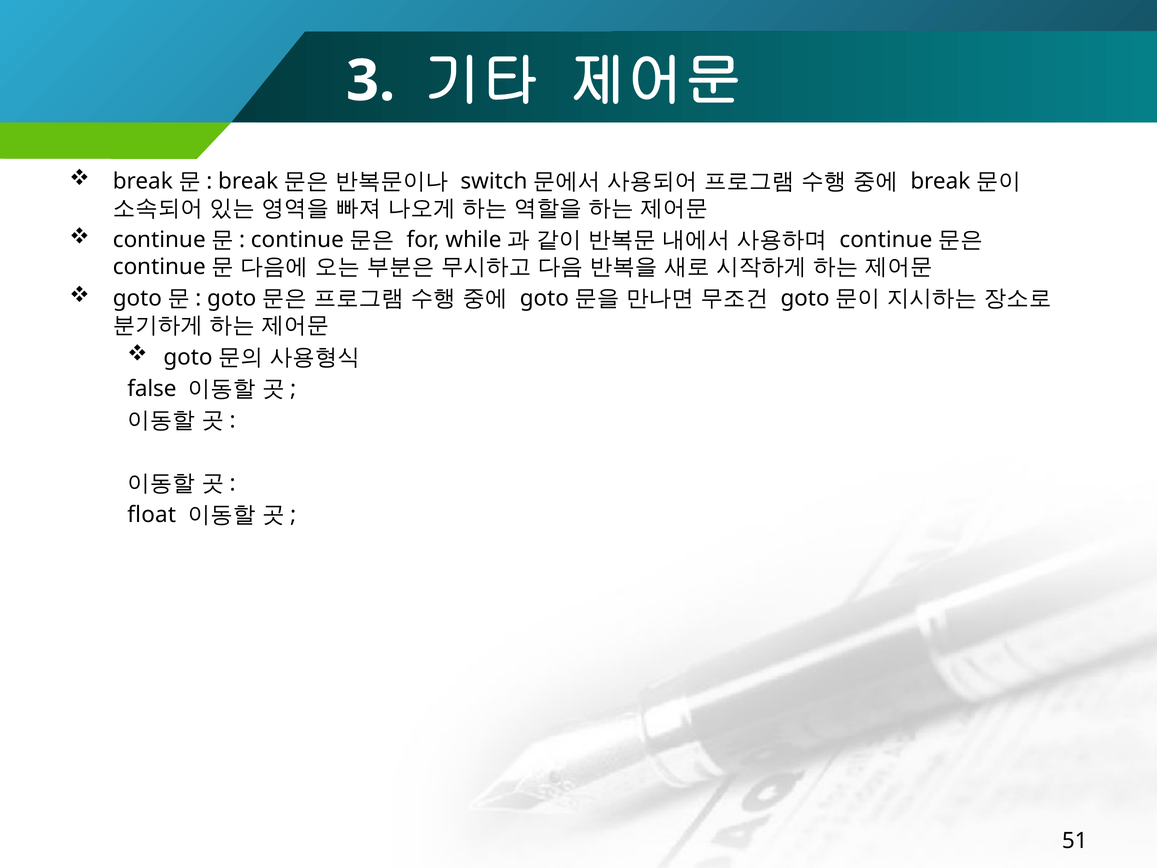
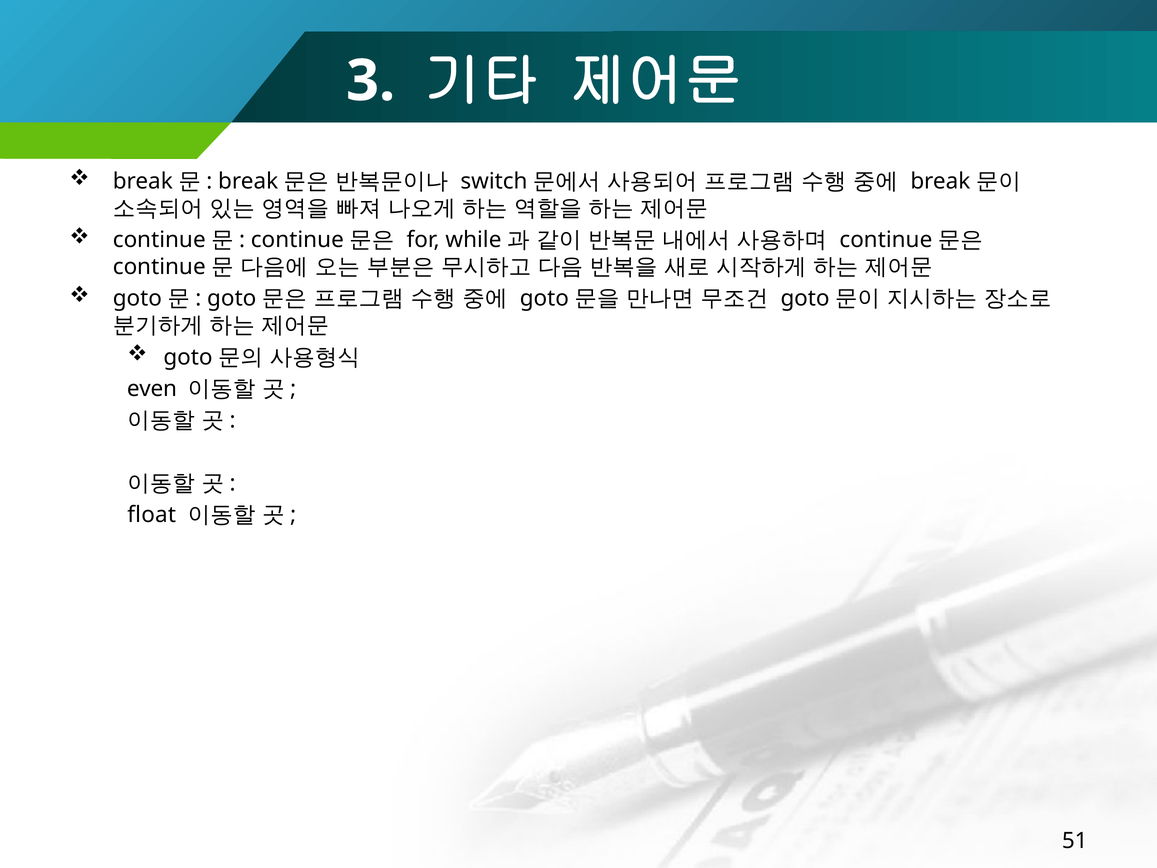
false: false -> even (152, 389)
